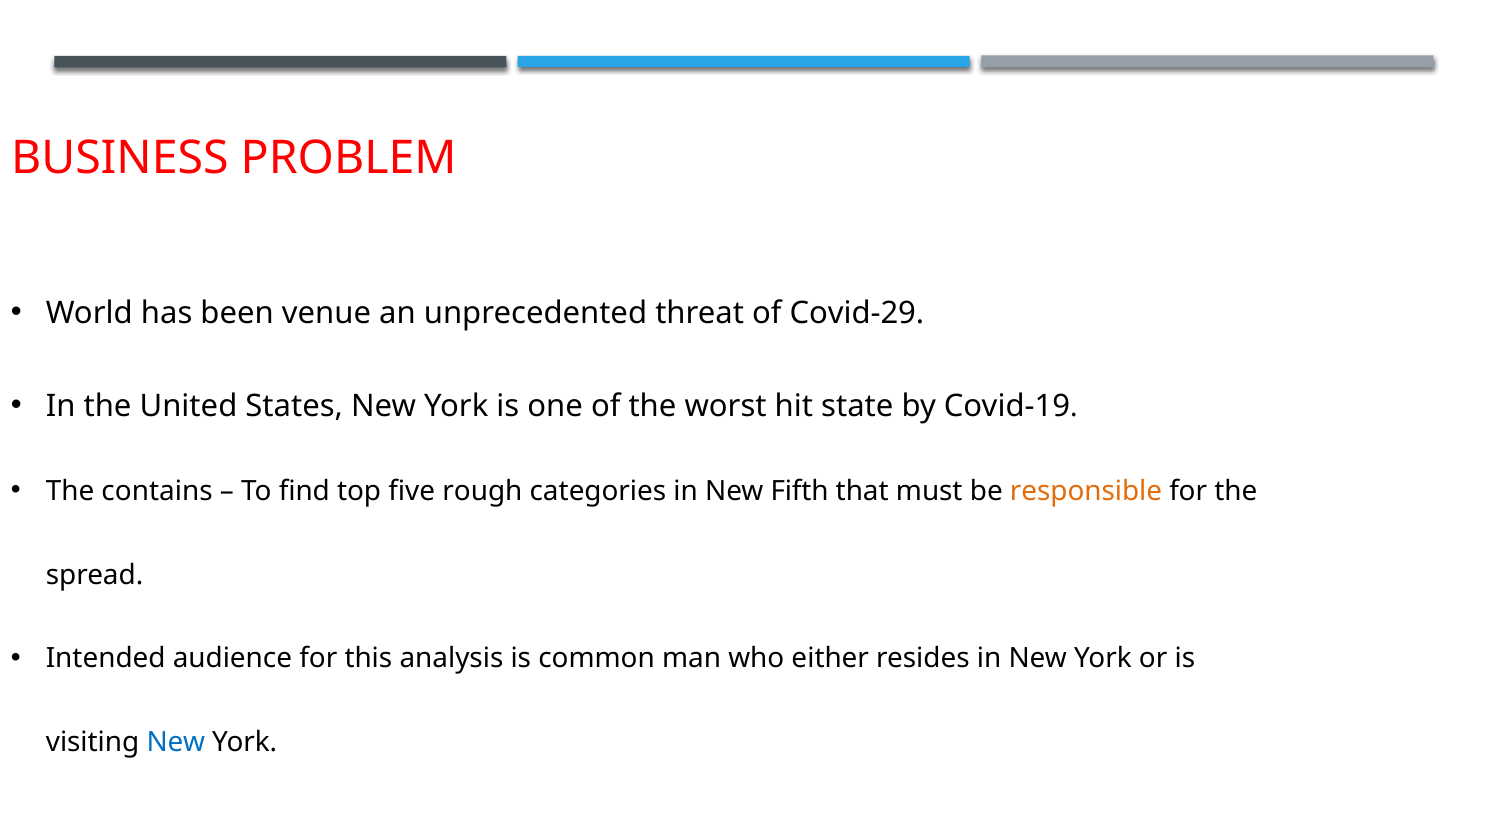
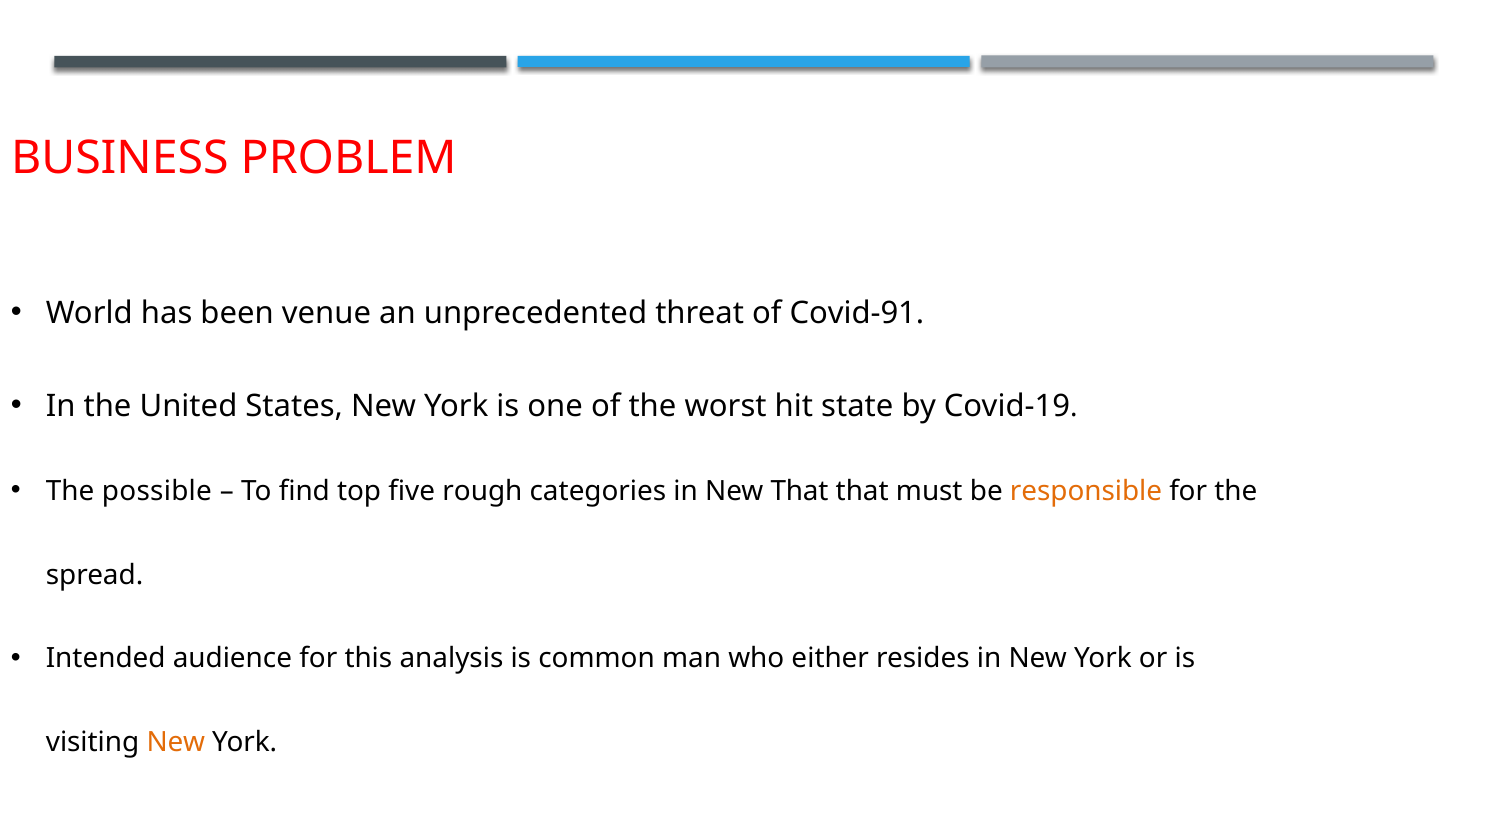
Covid-29: Covid-29 -> Covid-91 (857, 313)
contains: contains -> possible (157, 491)
New Fifth: Fifth -> That (800, 491)
New colour: blue -> orange (176, 742)
